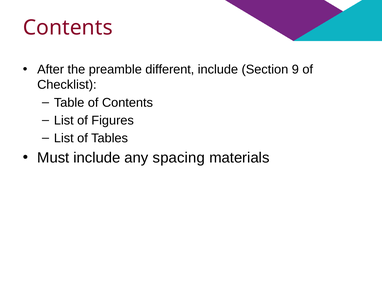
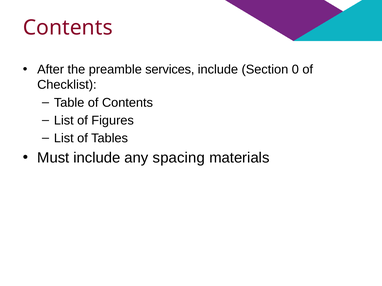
different: different -> services (170, 70)
9: 9 -> 0 (295, 70)
